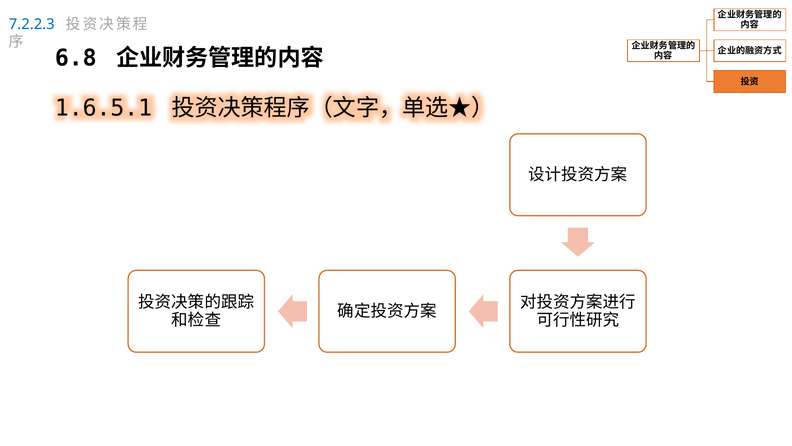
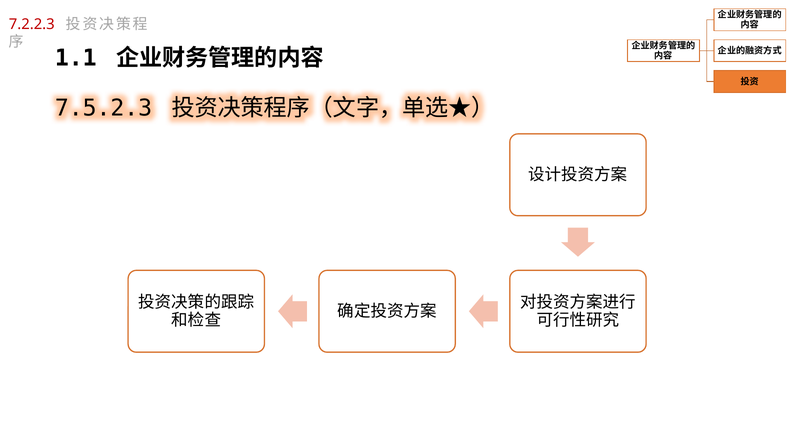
7.2.2.3 colour: blue -> red (32, 24)
6.8: 6.8 -> 1.1 (76, 58)
1.6.5.1: 1.6.5.1 -> 7.5.2.3 (104, 108)
